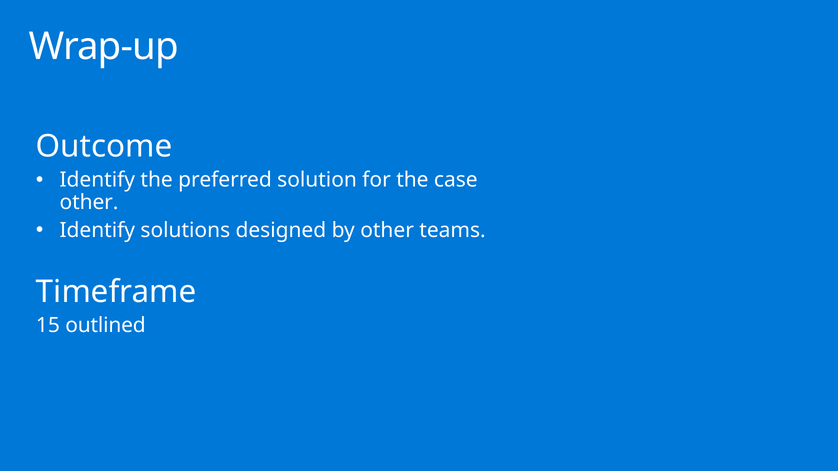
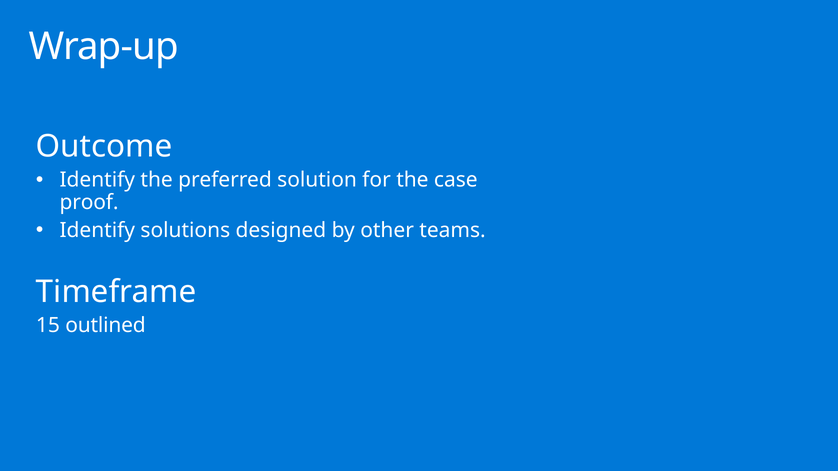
other: other -> proof (89, 203)
